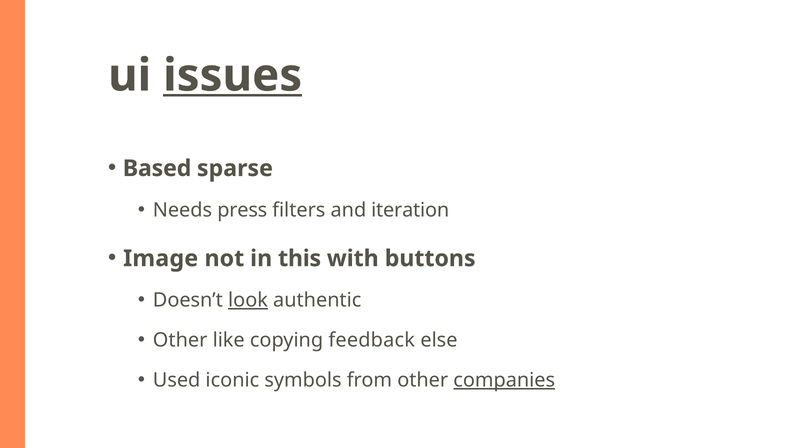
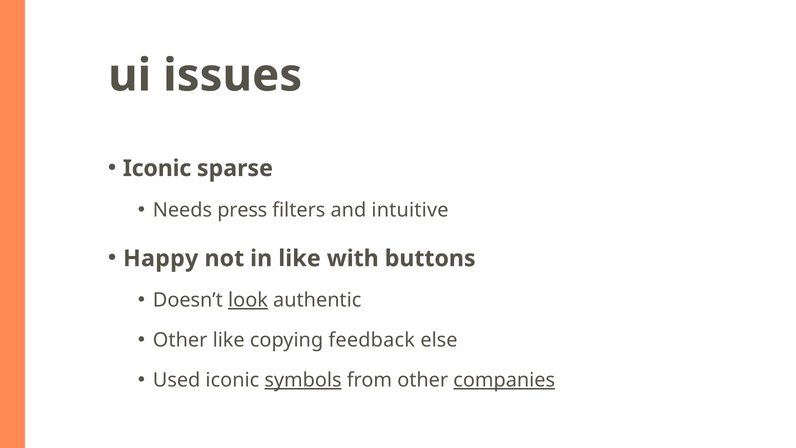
issues underline: present -> none (233, 75)
Based: Based -> Iconic (157, 168)
iteration: iteration -> intuitive (410, 210)
Image: Image -> Happy (161, 258)
in this: this -> like (299, 258)
symbols underline: none -> present (303, 380)
